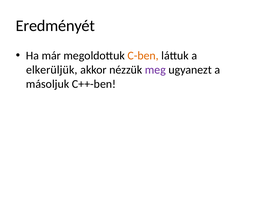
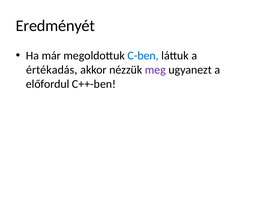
C-ben colour: orange -> blue (143, 56)
elkerüljük: elkerüljük -> értékadás (52, 70)
másoljuk: másoljuk -> előfordul (48, 84)
